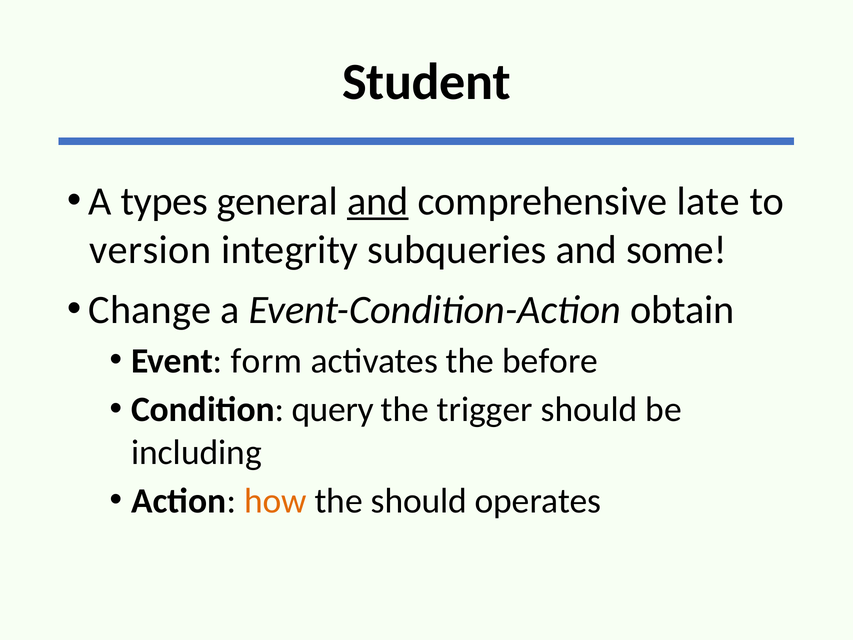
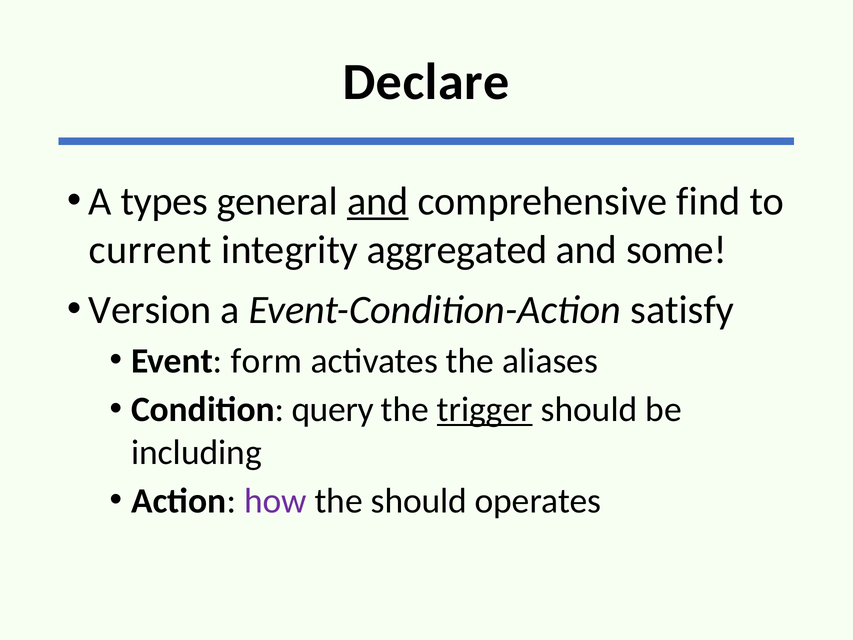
Student: Student -> Declare (426, 82)
late: late -> find (708, 202)
version: version -> current (150, 250)
subqueries: subqueries -> aggregated (457, 250)
Change: Change -> Version (150, 310)
obtain: obtain -> satisfy (682, 310)
before: before -> aliases (550, 361)
trigger underline: none -> present (485, 410)
how colour: orange -> purple (275, 501)
